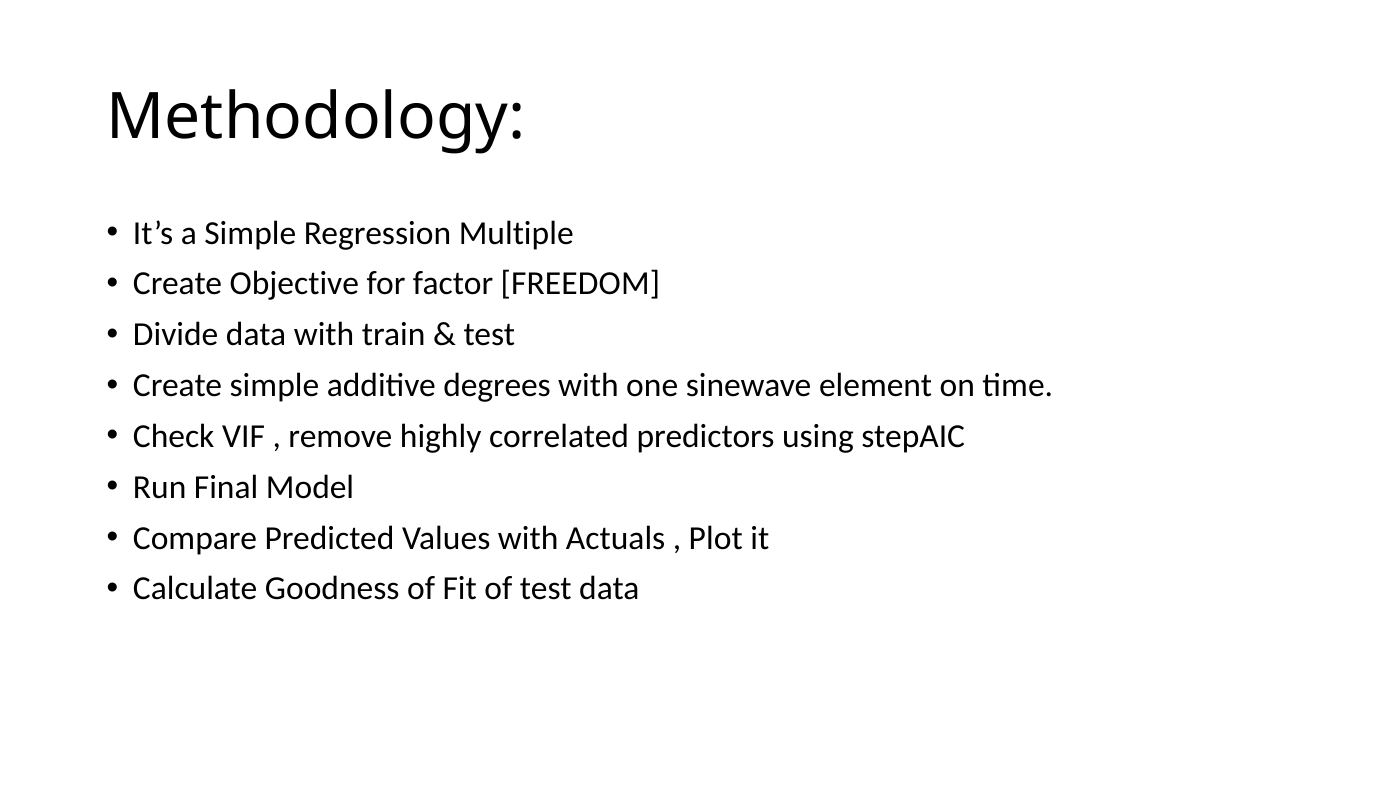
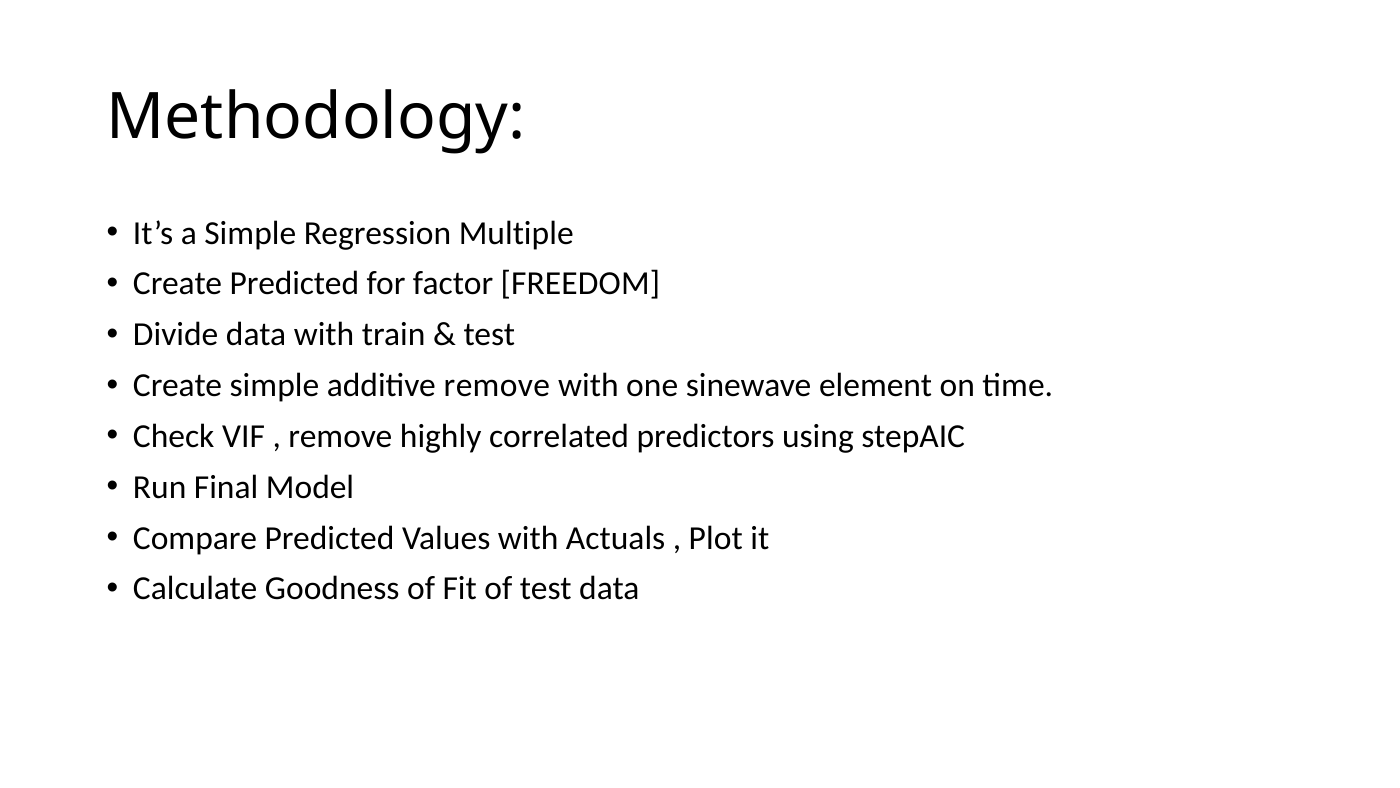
Create Objective: Objective -> Predicted (294, 284)
additive degrees: degrees -> remove (497, 385)
